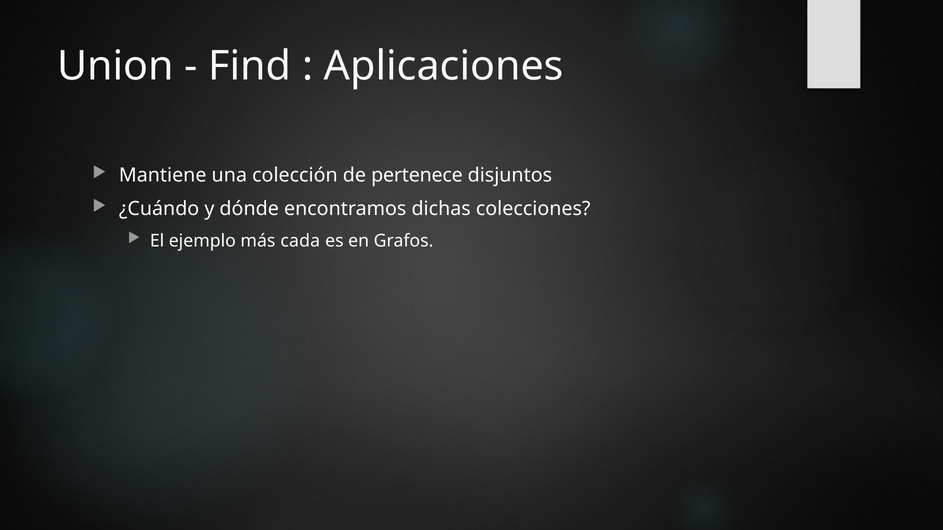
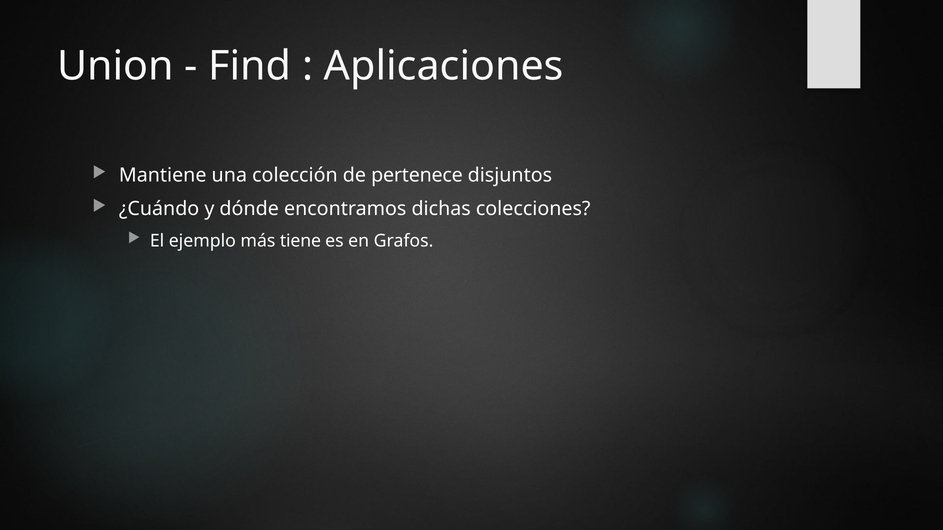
cada: cada -> tiene (300, 241)
